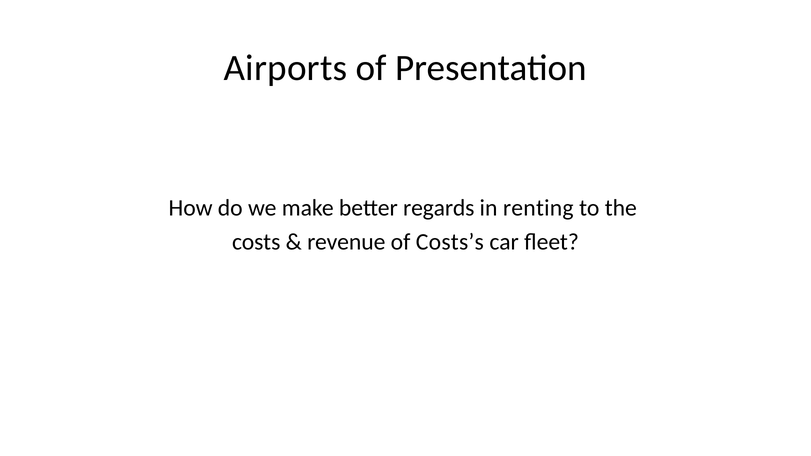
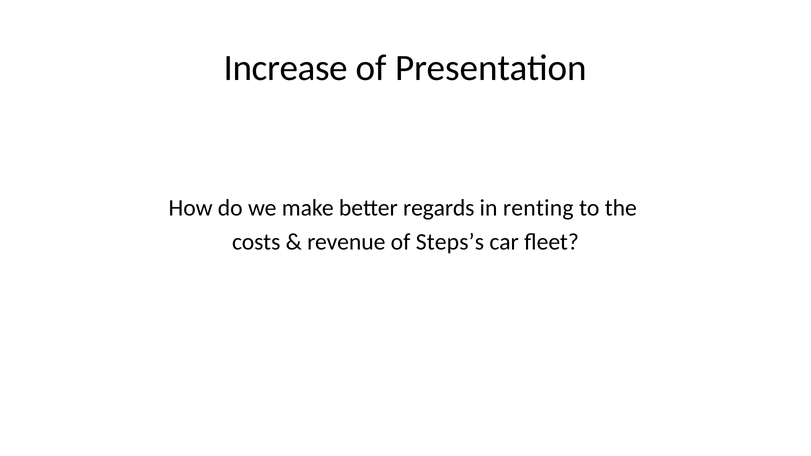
Airports: Airports -> Increase (286, 68)
Costs’s: Costs’s -> Steps’s (450, 242)
